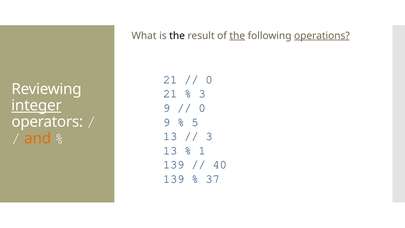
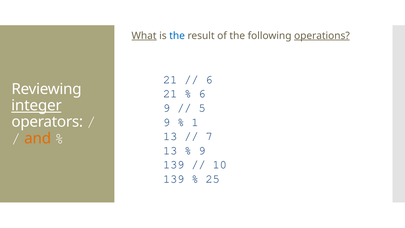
What underline: none -> present (144, 36)
the colour: black -> blue (177, 36)
the underline: present -> none (237, 36)
0: 0 -> 6 (209, 79)
3: 3 -> 6 (202, 94)
0: 0 -> 5 (202, 108)
5: 5 -> 1 (195, 122)
3: 3 -> 7 (209, 136)
1: 1 -> 9 (202, 150)
40: 40 -> 10 (220, 165)
37: 37 -> 25 (213, 179)
